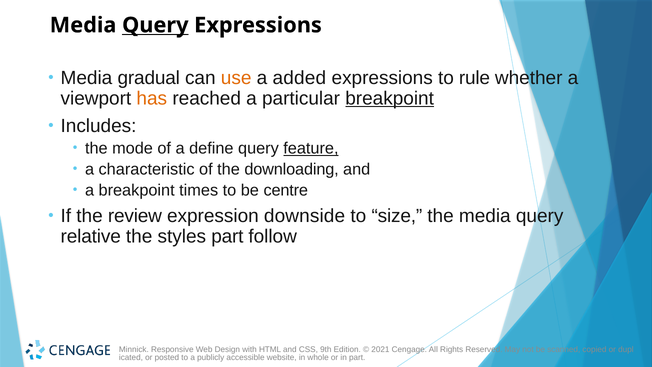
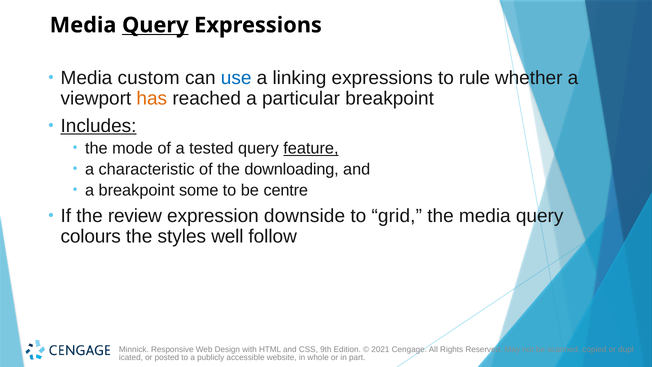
gradual: gradual -> custom (149, 78)
use colour: orange -> blue (236, 78)
added: added -> linking (299, 78)
breakpoint underline: present -> none (390, 98)
Includes underline: none -> present (99, 126)
define: define -> tested (211, 148)
times: times -> some (199, 190)
size: size -> grid (397, 216)
relative: relative -> colours (91, 237)
styles part: part -> well (227, 237)
